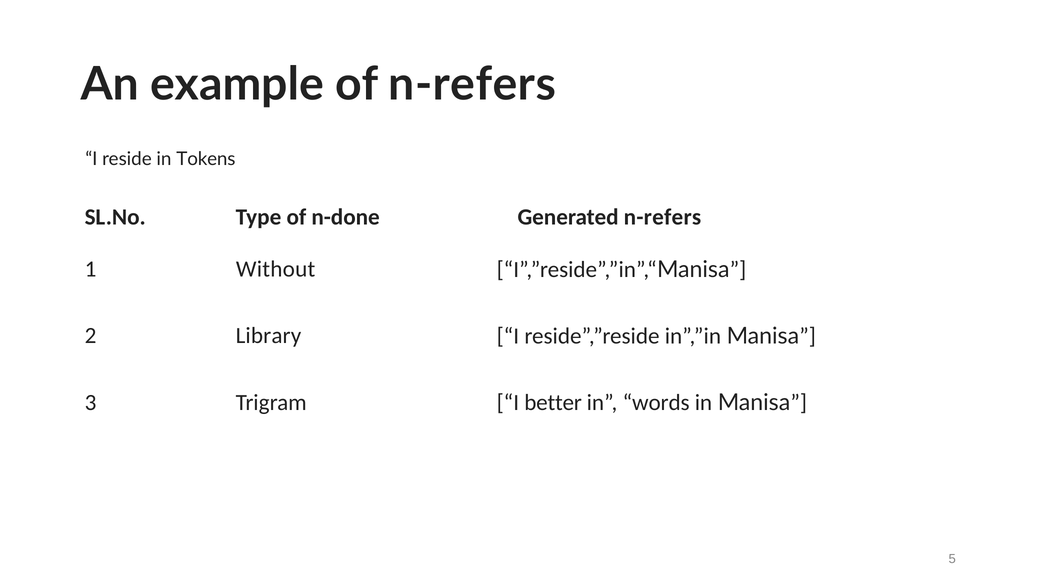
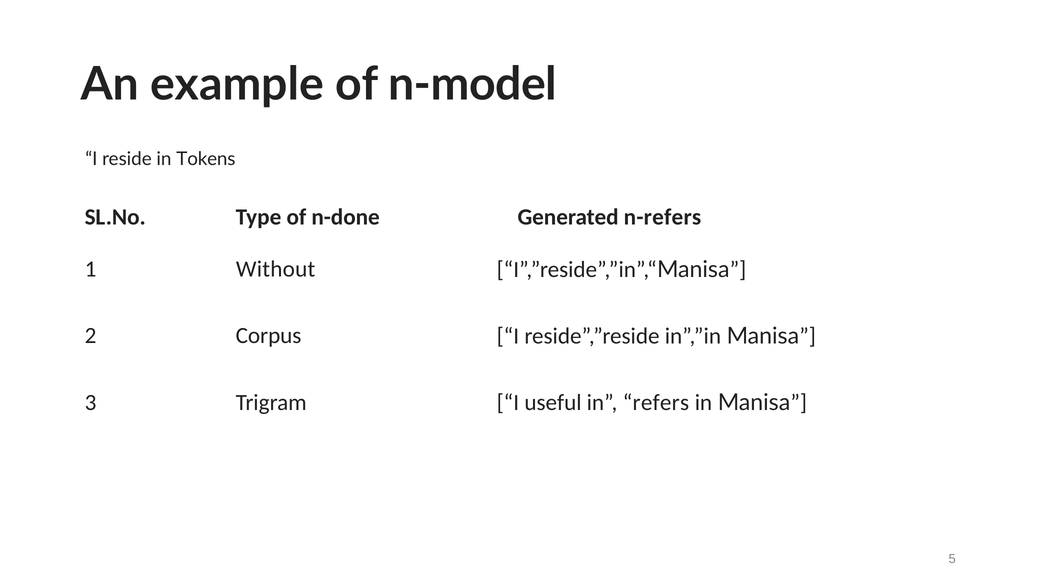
of n-refers: n-refers -> n-model (473, 84)
Library: Library -> Corpus (269, 336)
better: better -> useful (553, 403)
words: words -> refers (656, 403)
